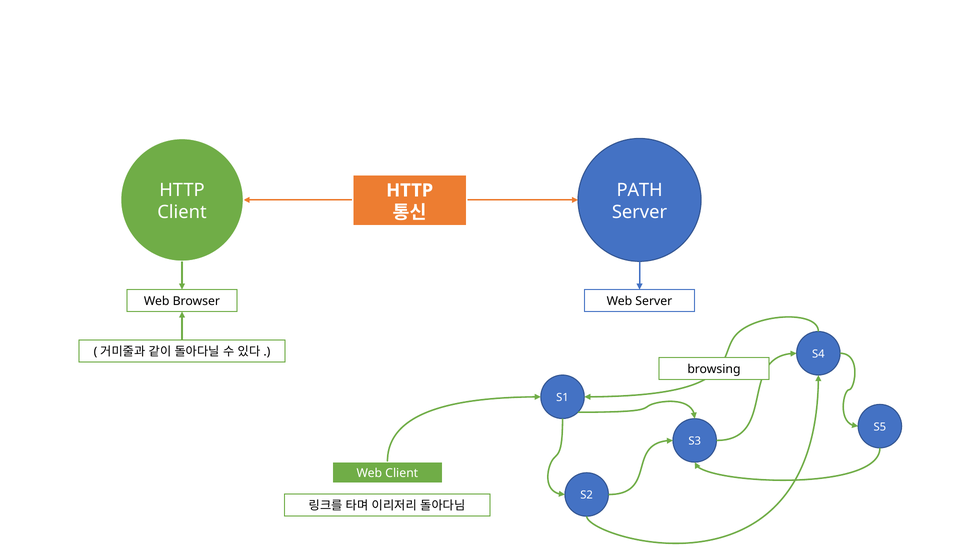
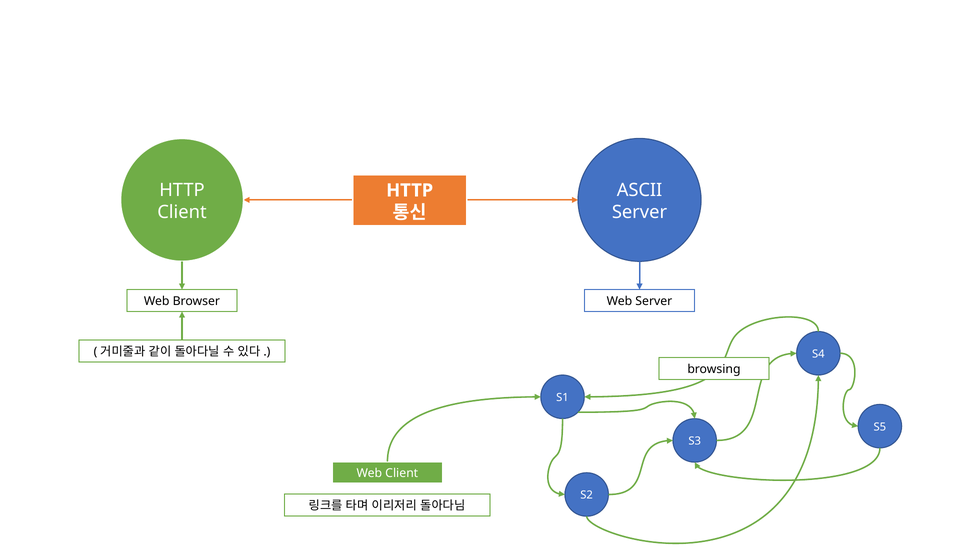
PATH: PATH -> ASCII (640, 190)
